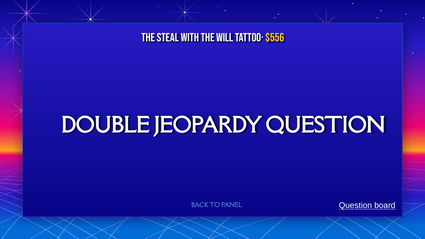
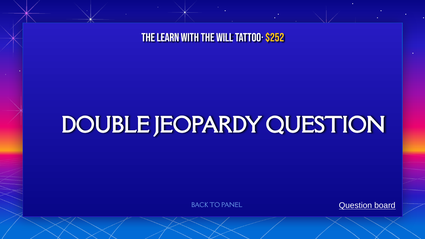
steal: steal -> learn (168, 38)
$556: $556 -> $252 (275, 38)
